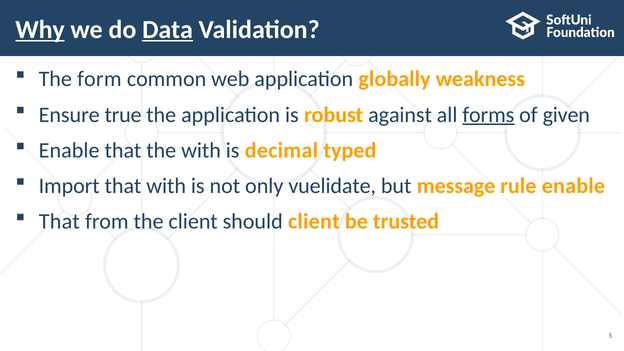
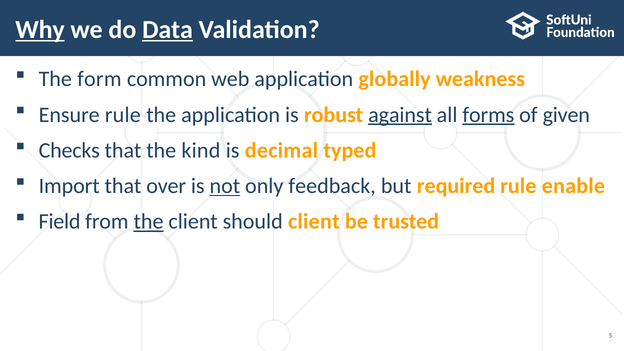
Ensure true: true -> rule (123, 115)
against underline: none -> present (400, 115)
Enable: Enable -> Checks (69, 150)
the with: with -> kind (201, 150)
that with: with -> over (166, 186)
not underline: none -> present (225, 186)
vuelidate: vuelidate -> feedback (332, 186)
message: message -> required (456, 186)
That: That -> Field (60, 222)
the underline: none -> present (149, 222)
